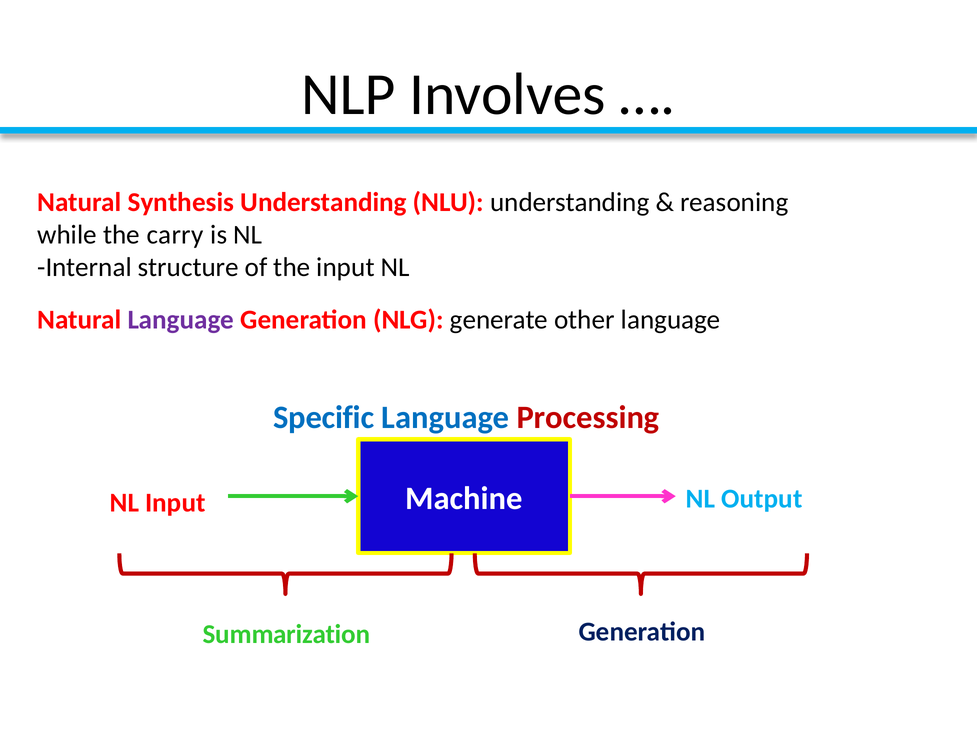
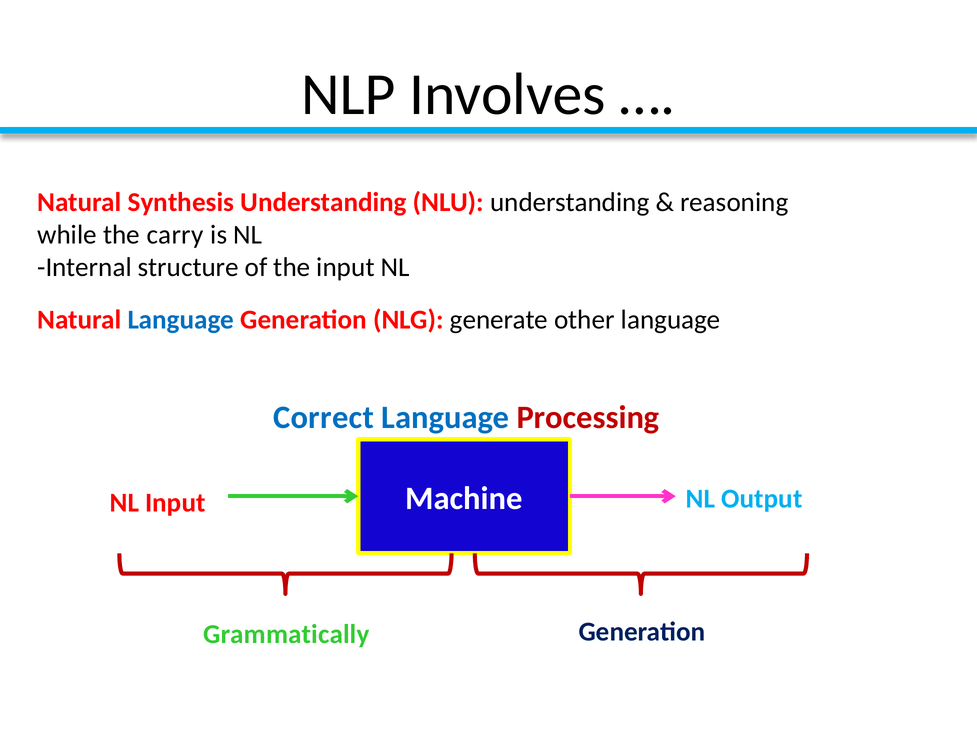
Language colour: purple -> blue (181, 320)
Specific: Specific -> Correct (324, 417)
Summarization: Summarization -> Grammatically (286, 634)
